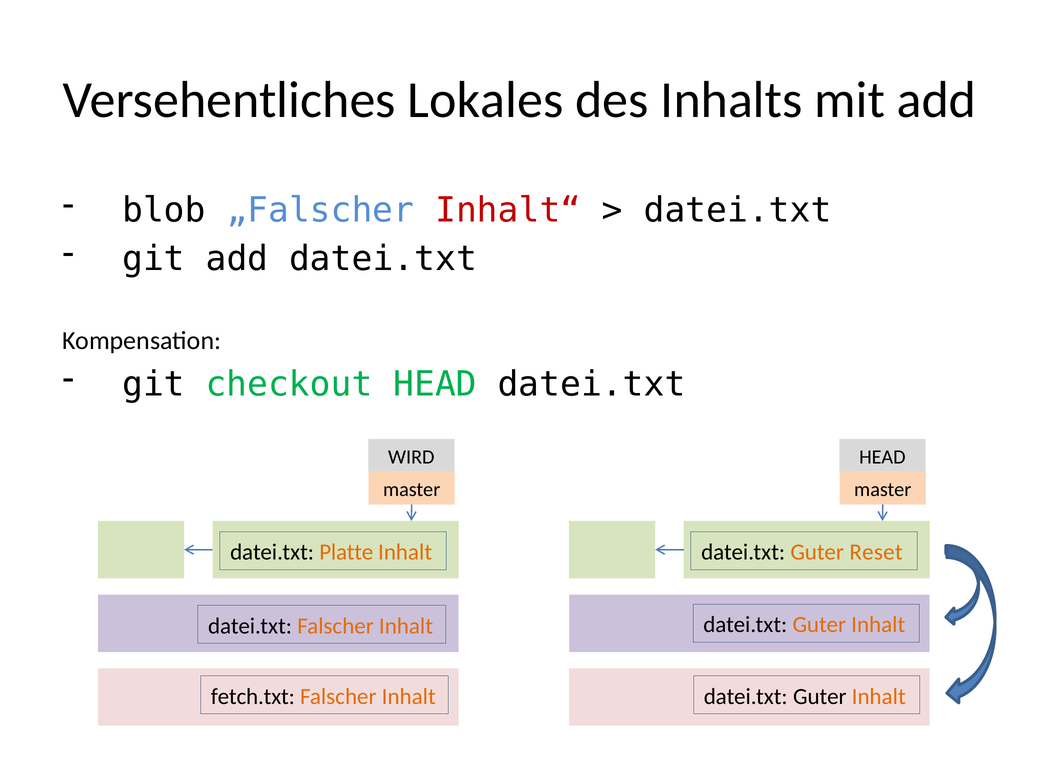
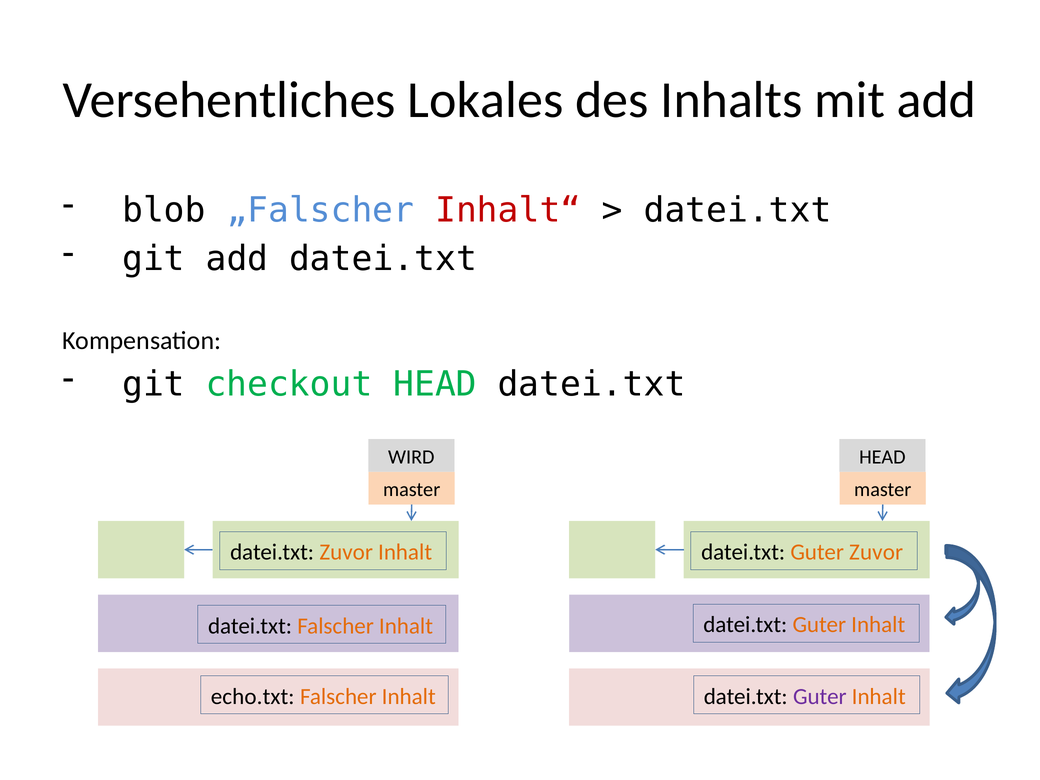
datei.txt Platte: Platte -> Zuvor (346, 552)
Guter Reset: Reset -> Zuvor (876, 552)
fetch.txt: fetch.txt -> echo.txt (253, 696)
Guter colour: black -> purple (820, 696)
